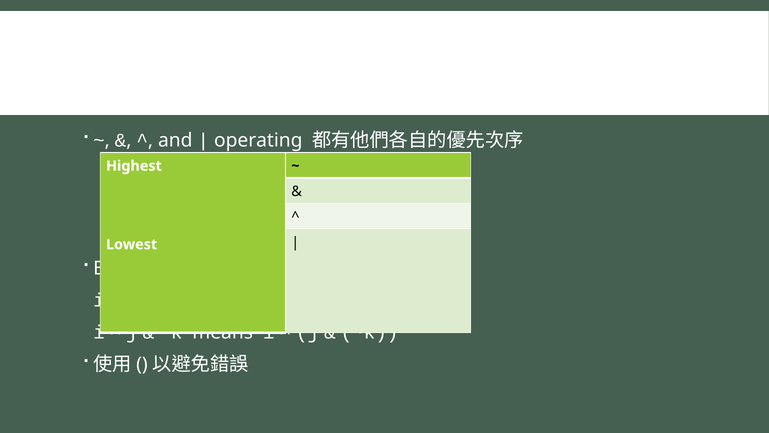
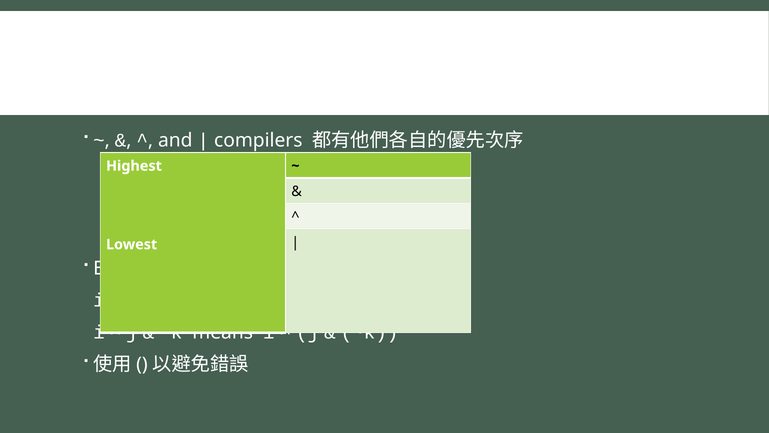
operating: operating -> compilers (258, 140)
